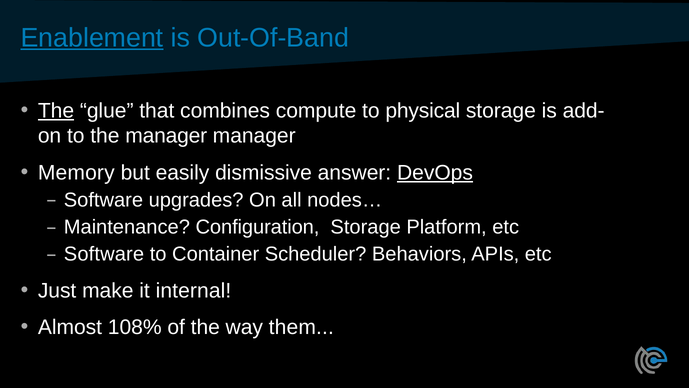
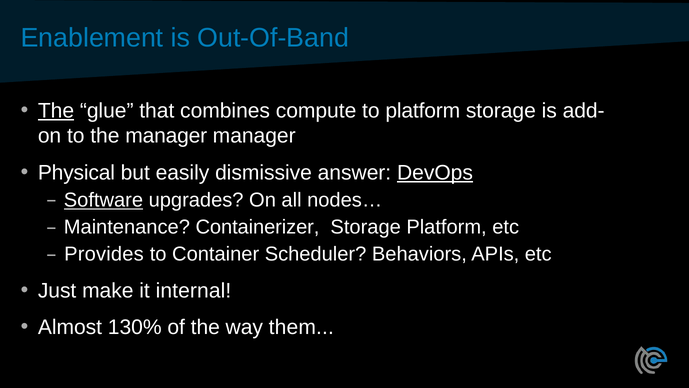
Enablement underline: present -> none (92, 38)
to physical: physical -> platform (423, 111)
Memory: Memory -> Physical (76, 173)
Software underline: none -> present (103, 200)
Configuration: Configuration -> Containerizer (257, 227)
Software: Software -> Provides (104, 254)
108%: 108% -> 130% (135, 327)
